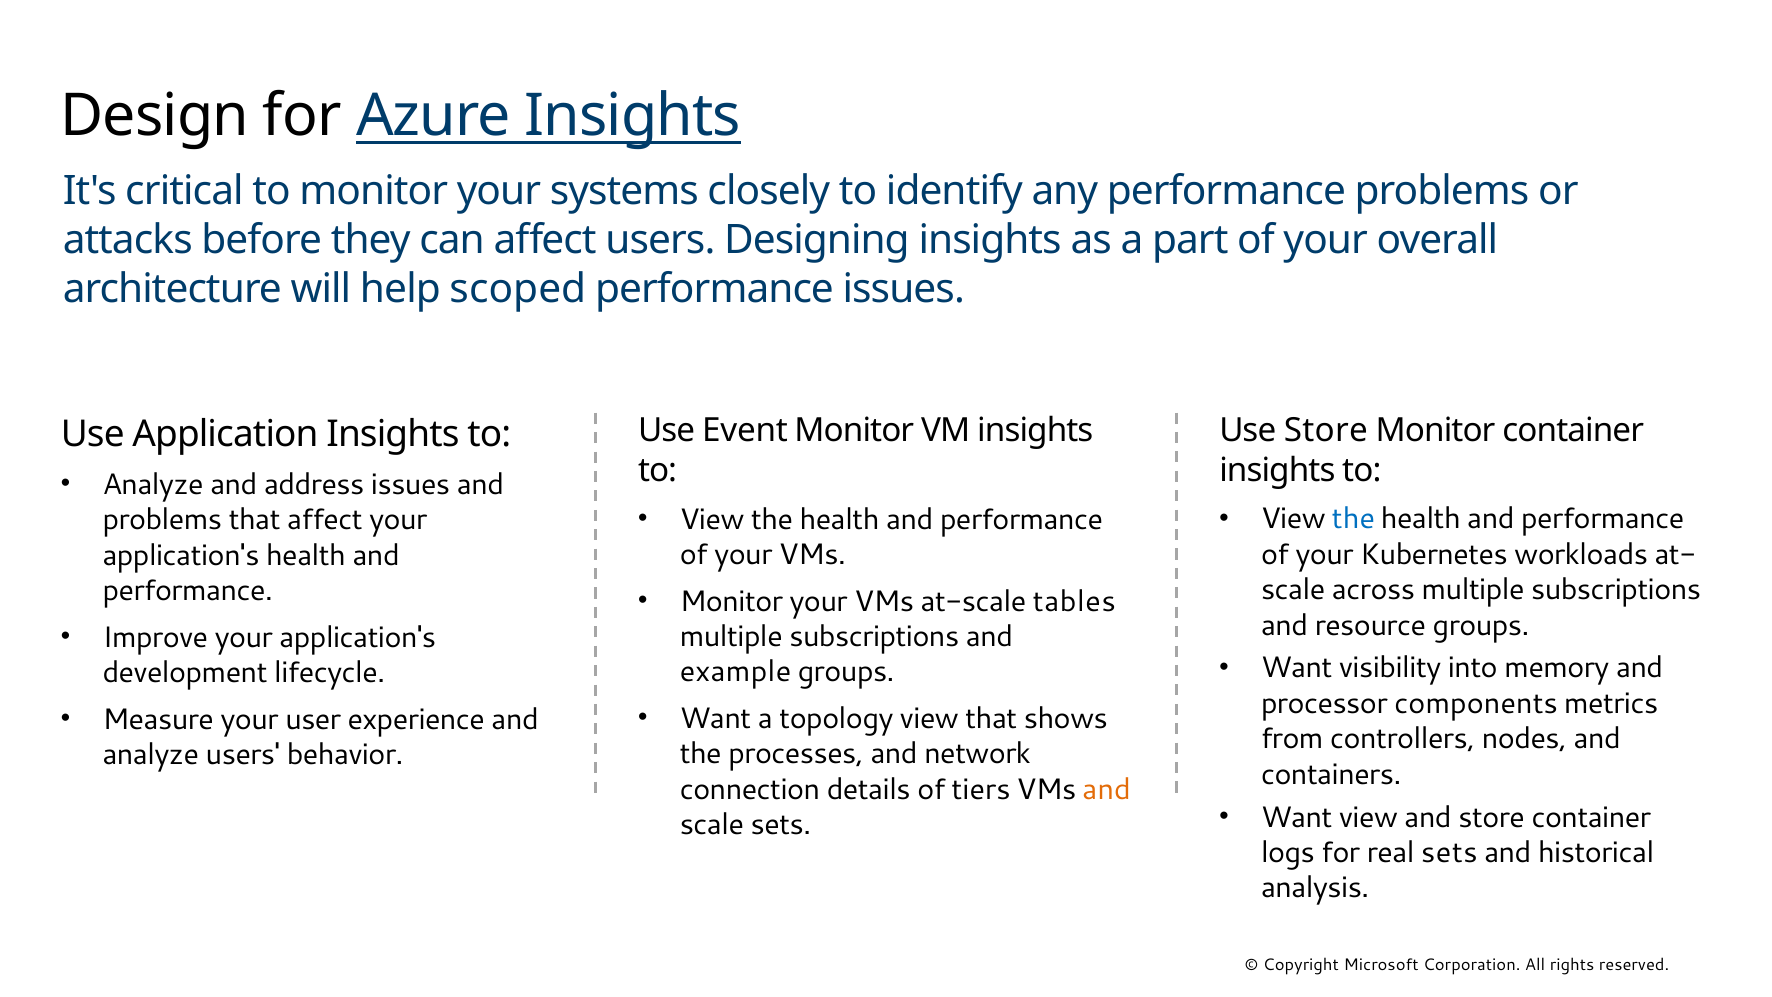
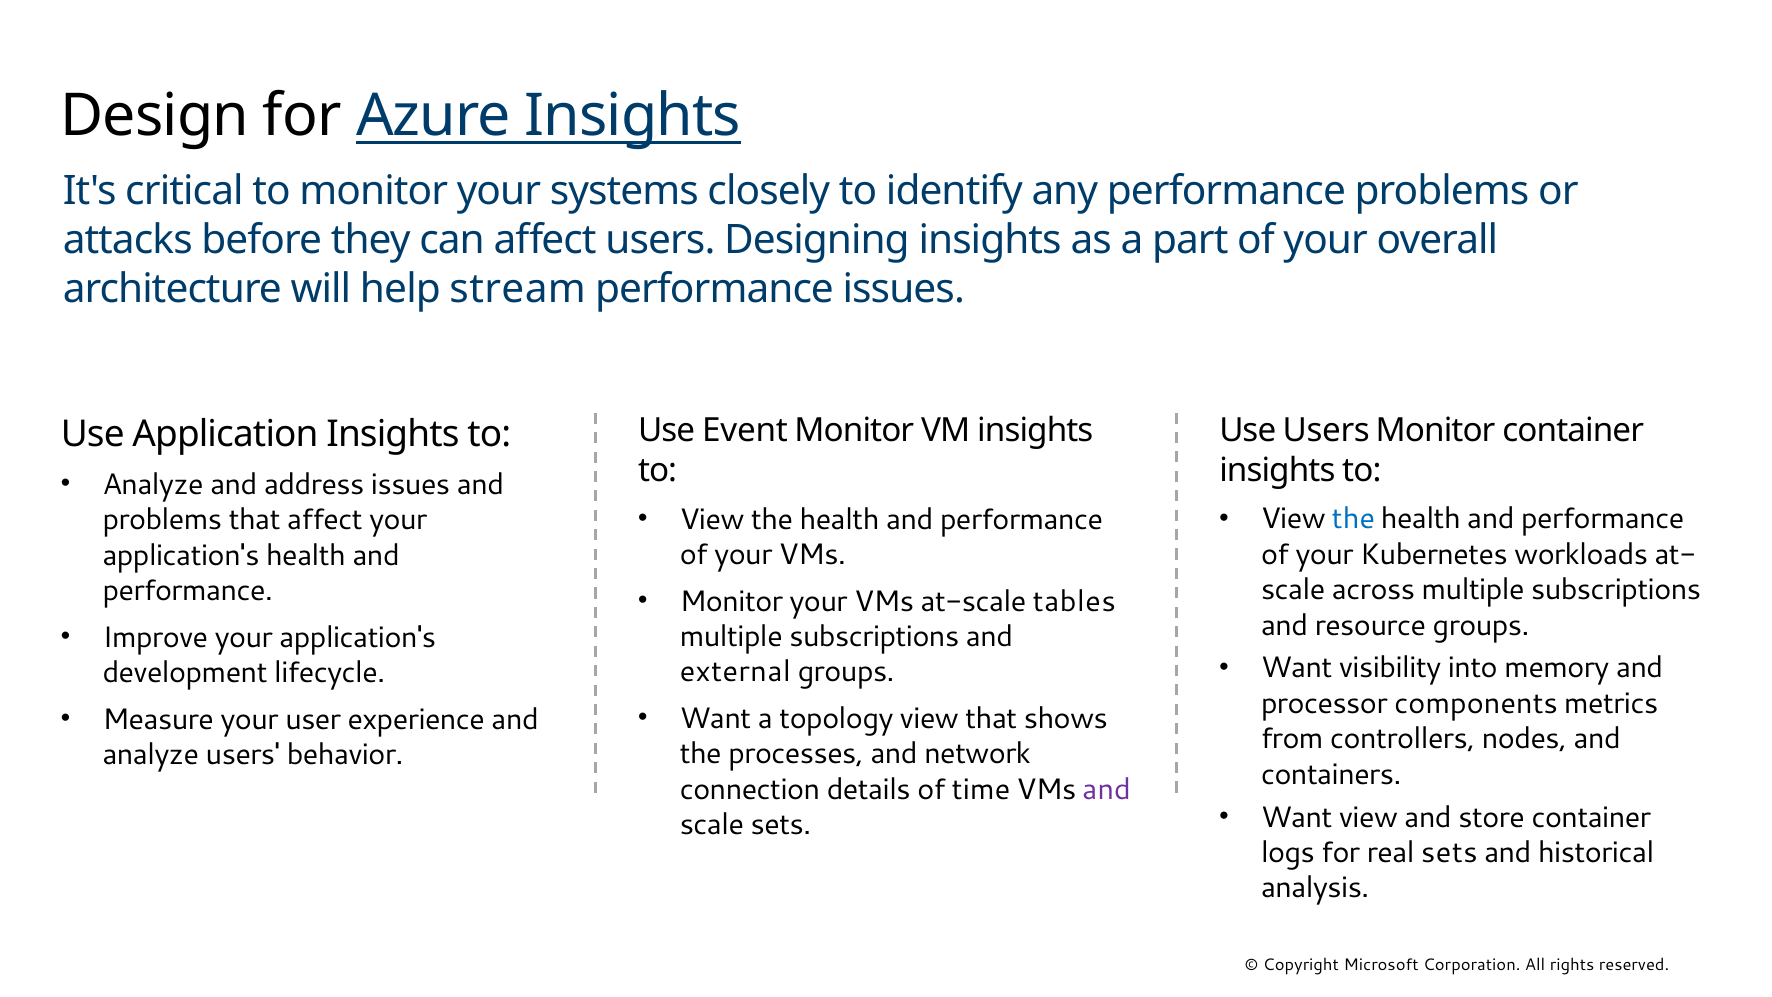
scoped: scoped -> stream (518, 289)
Use Store: Store -> Users (1326, 431)
example: example -> external (735, 672)
tiers: tiers -> time (981, 789)
and colour: orange -> purple (1107, 789)
